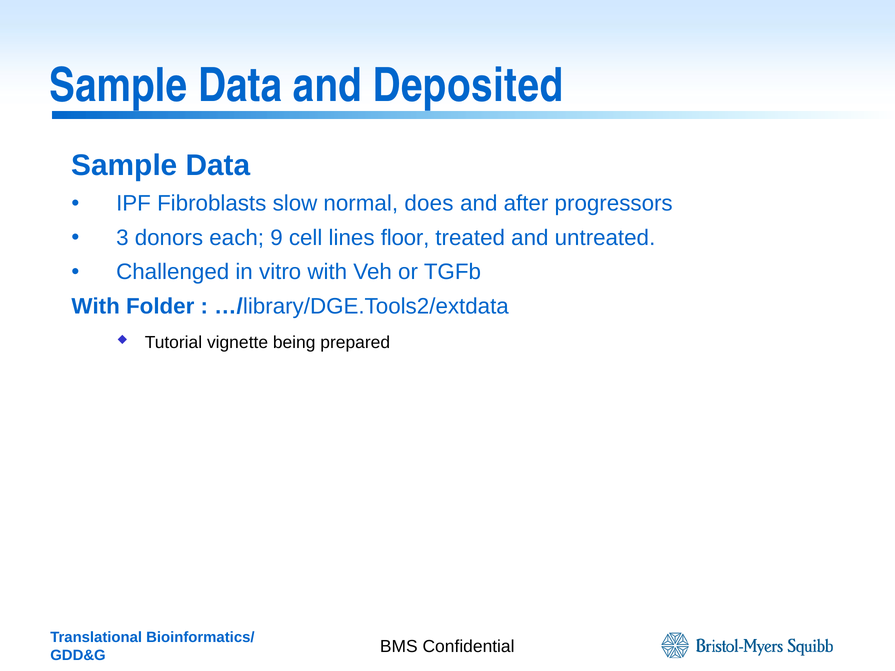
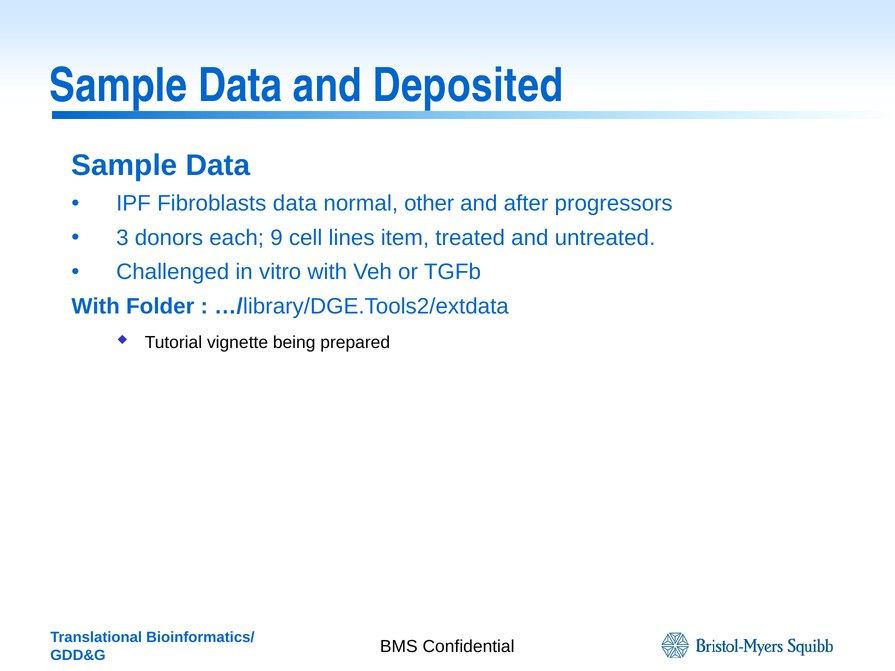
Fibroblasts slow: slow -> data (295, 204)
does: does -> other (429, 204)
floor: floor -> item (405, 238)
